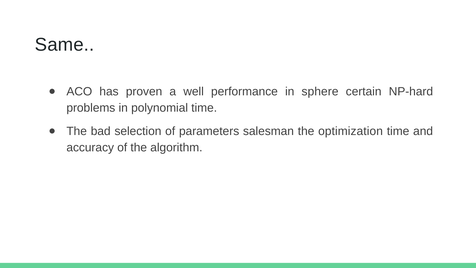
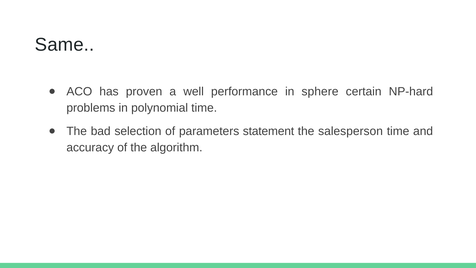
salesman: salesman -> statement (269, 131)
optimization: optimization -> salesperson (351, 131)
